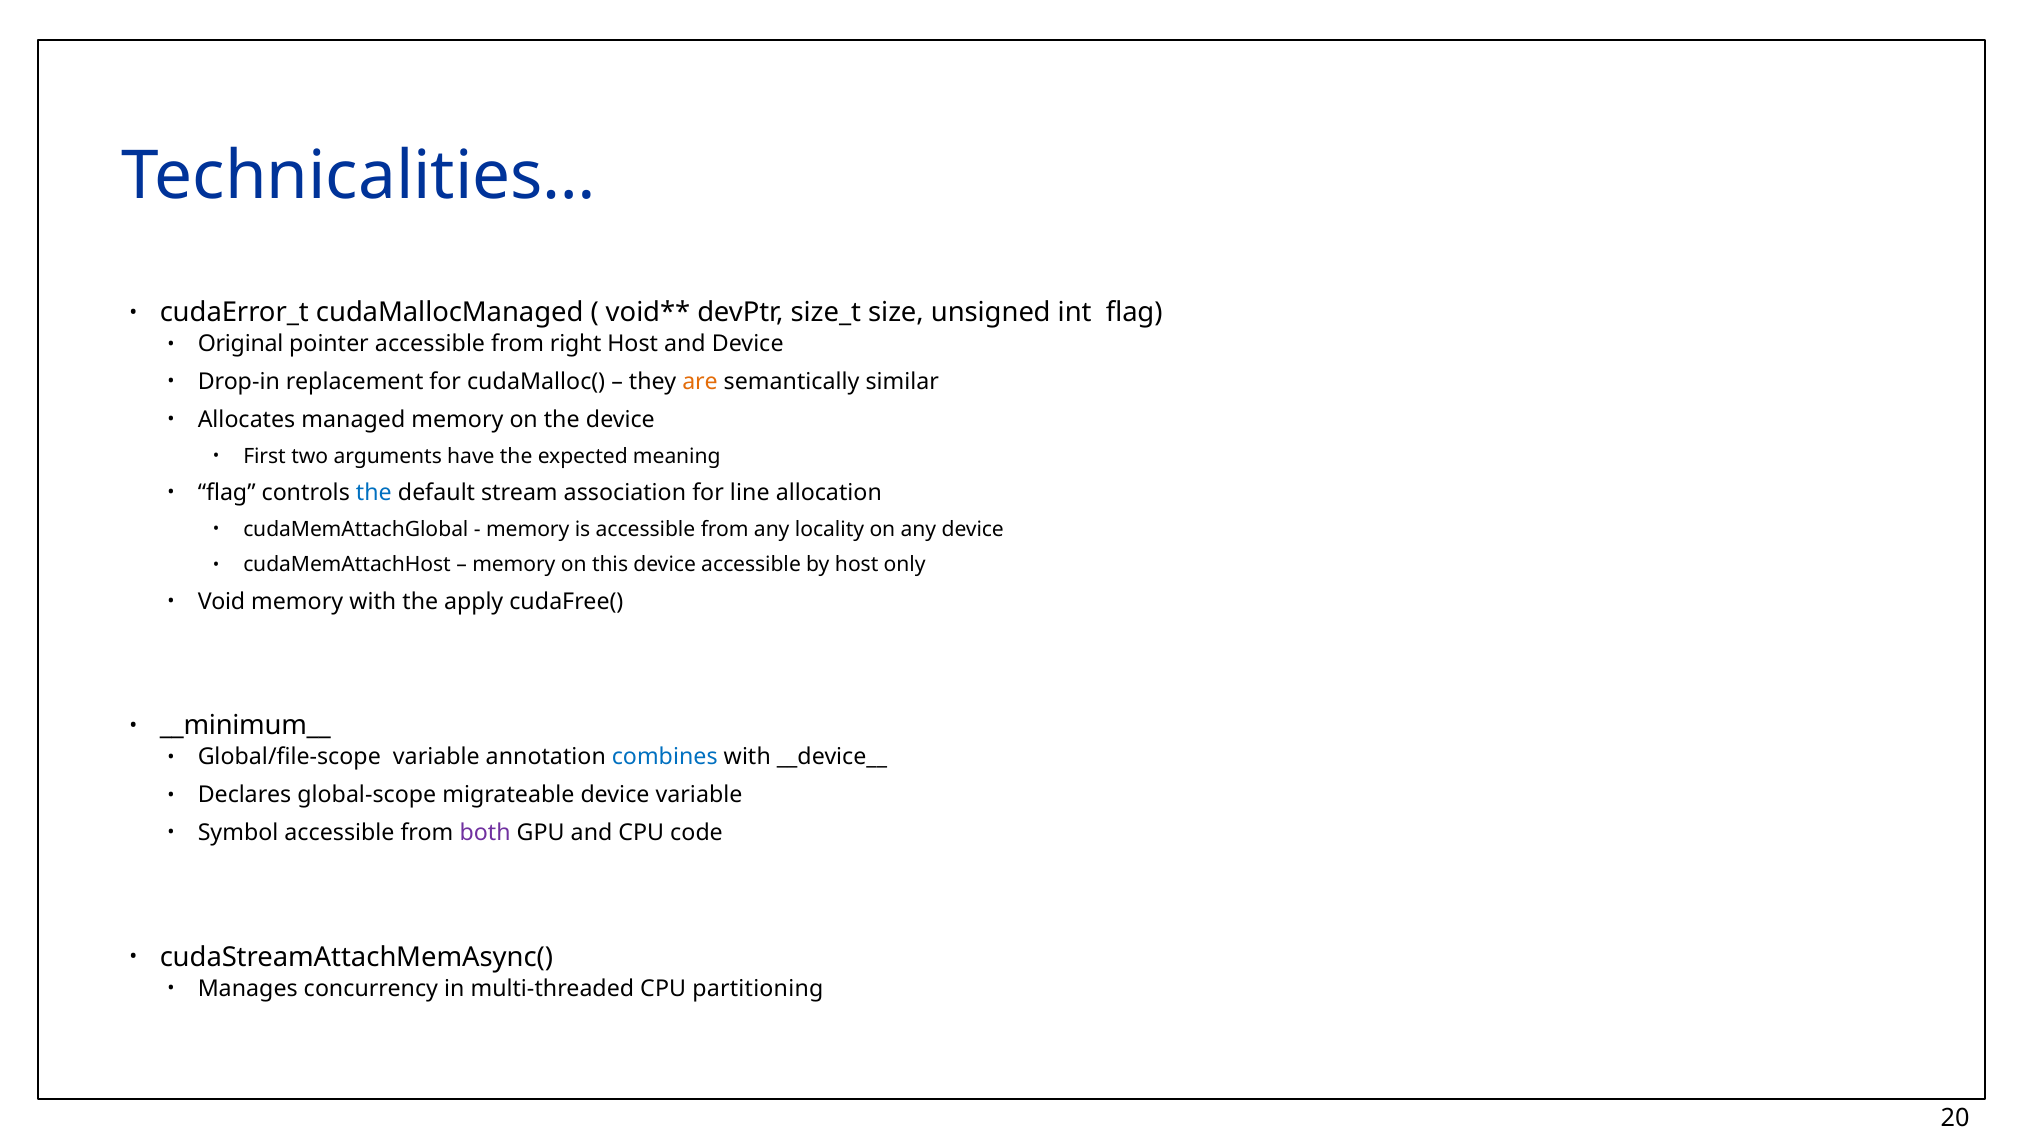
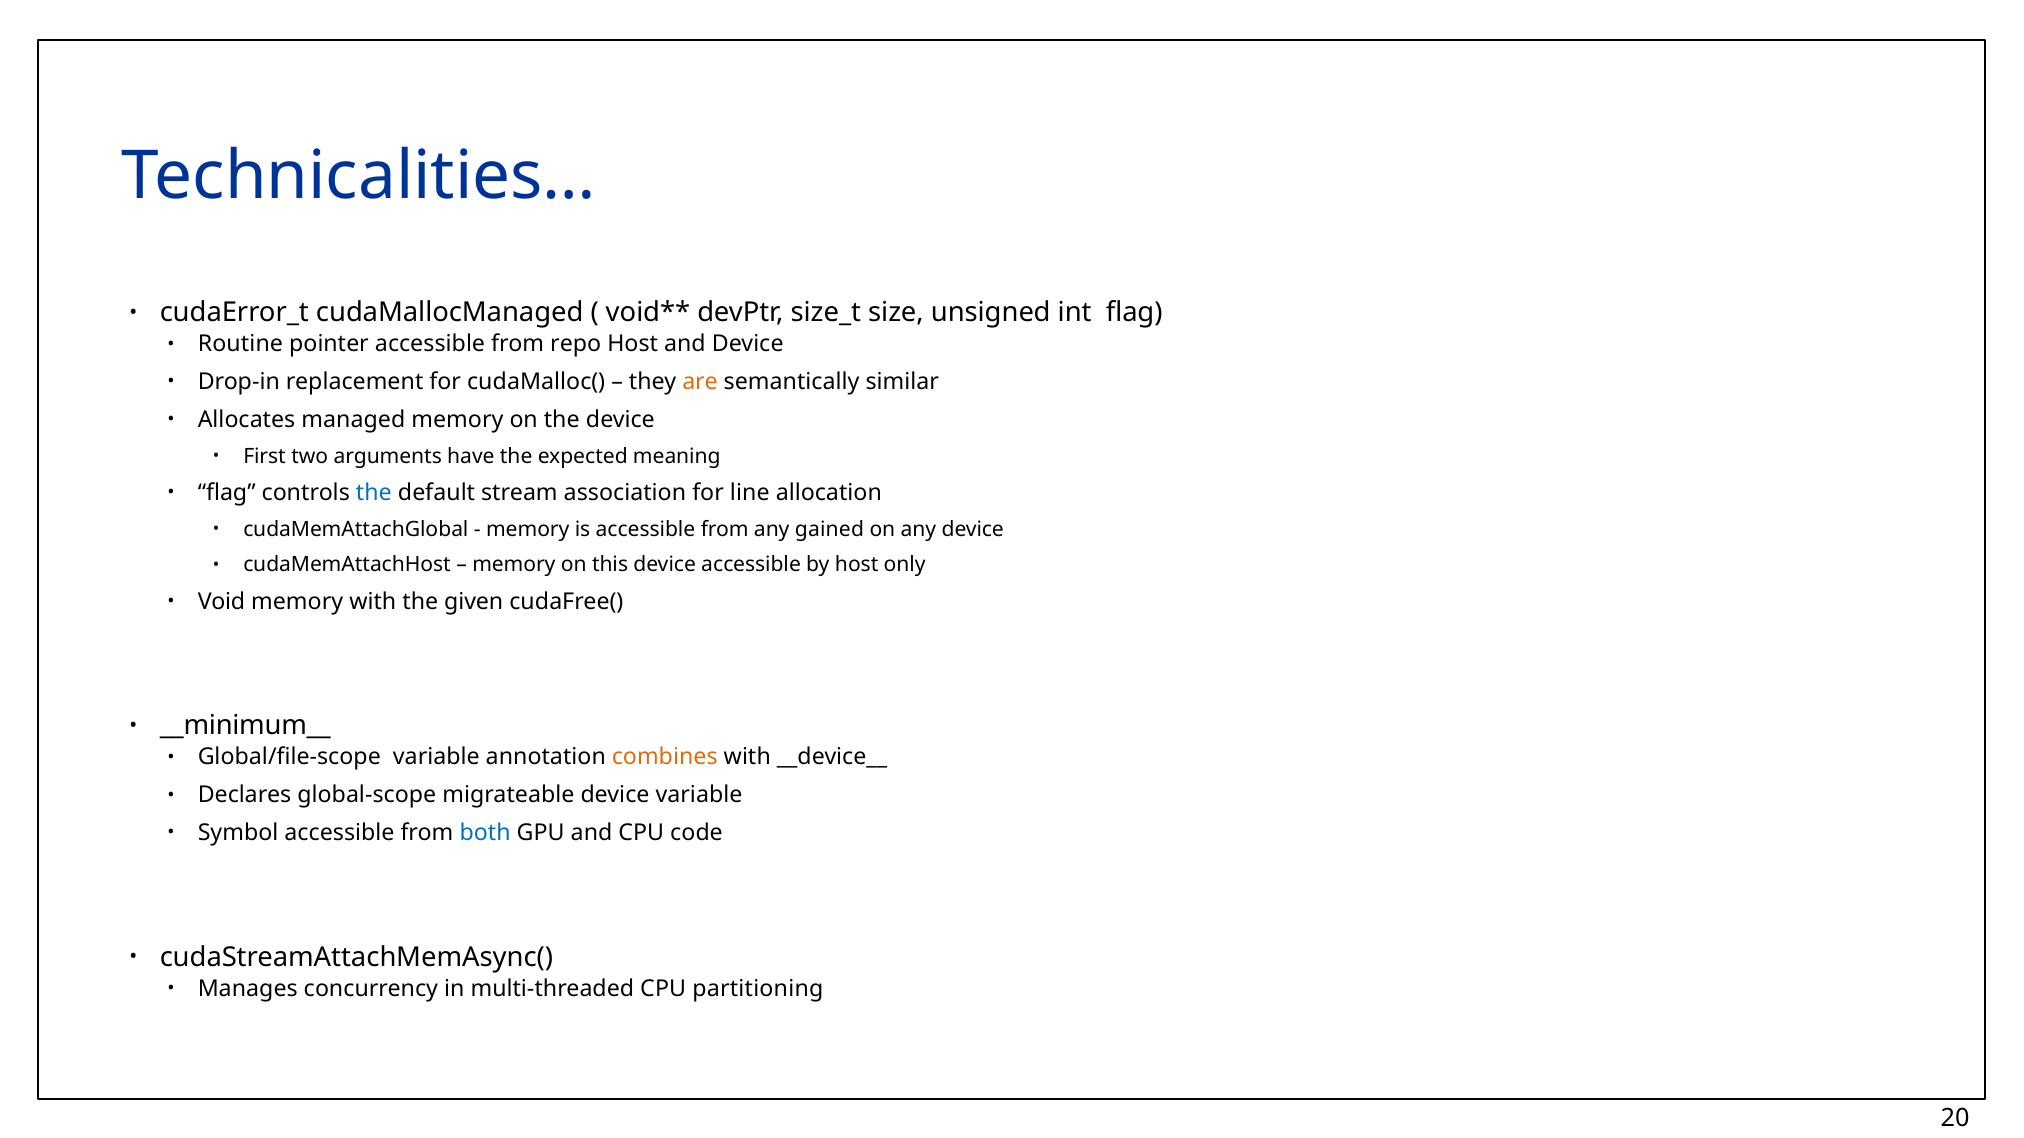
Original: Original -> Routine (240, 344)
right: right -> repo (576, 344)
locality: locality -> gained (829, 530)
apply: apply -> given (474, 602)
combines colour: blue -> orange (665, 758)
both colour: purple -> blue (485, 833)
